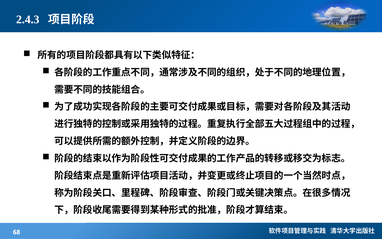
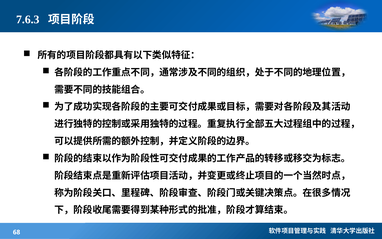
2.4.3: 2.4.3 -> 7.6.3 (28, 19)
